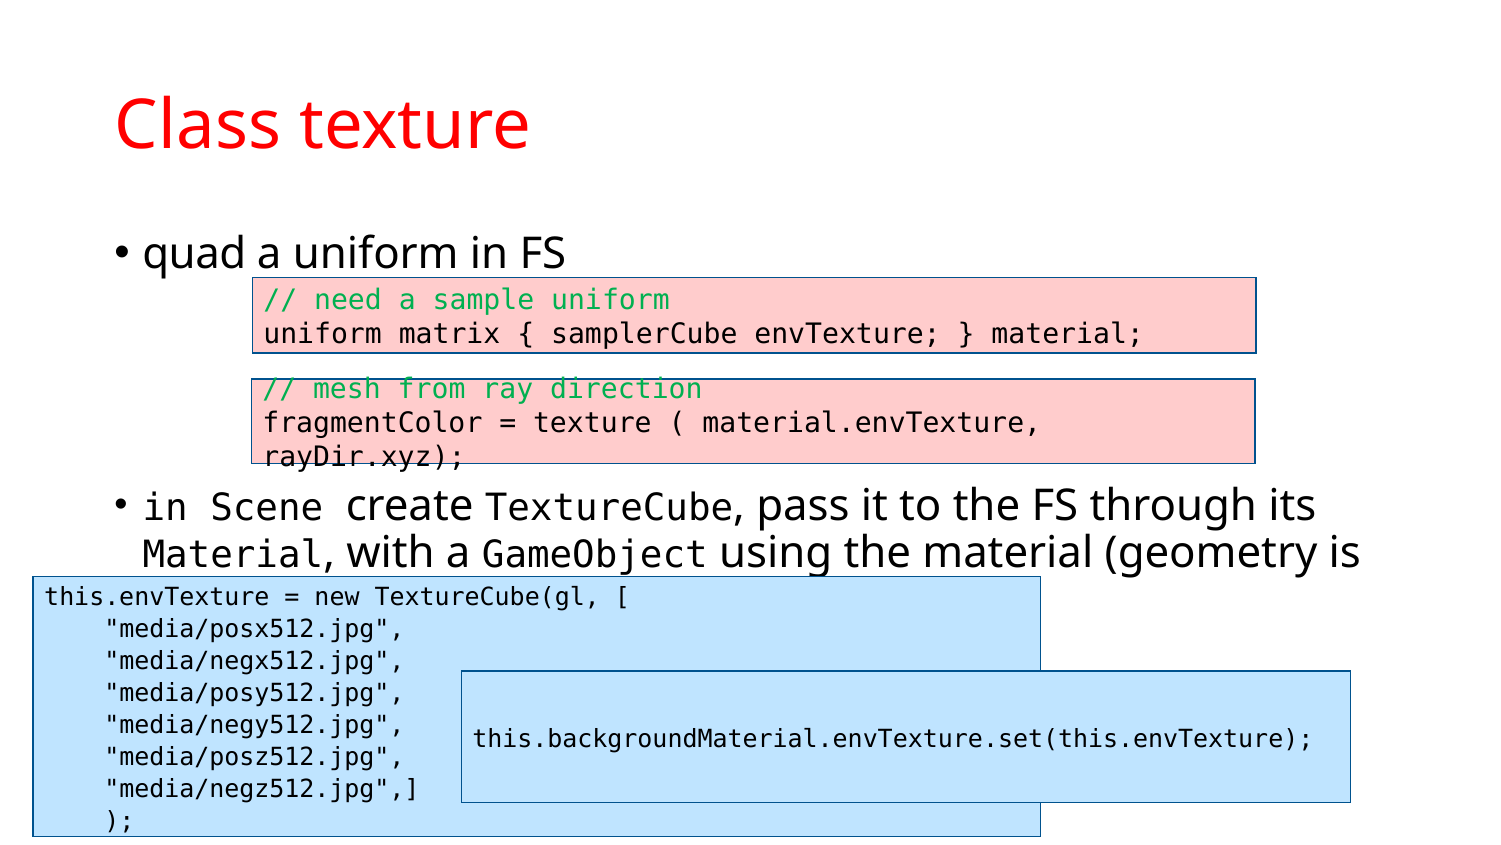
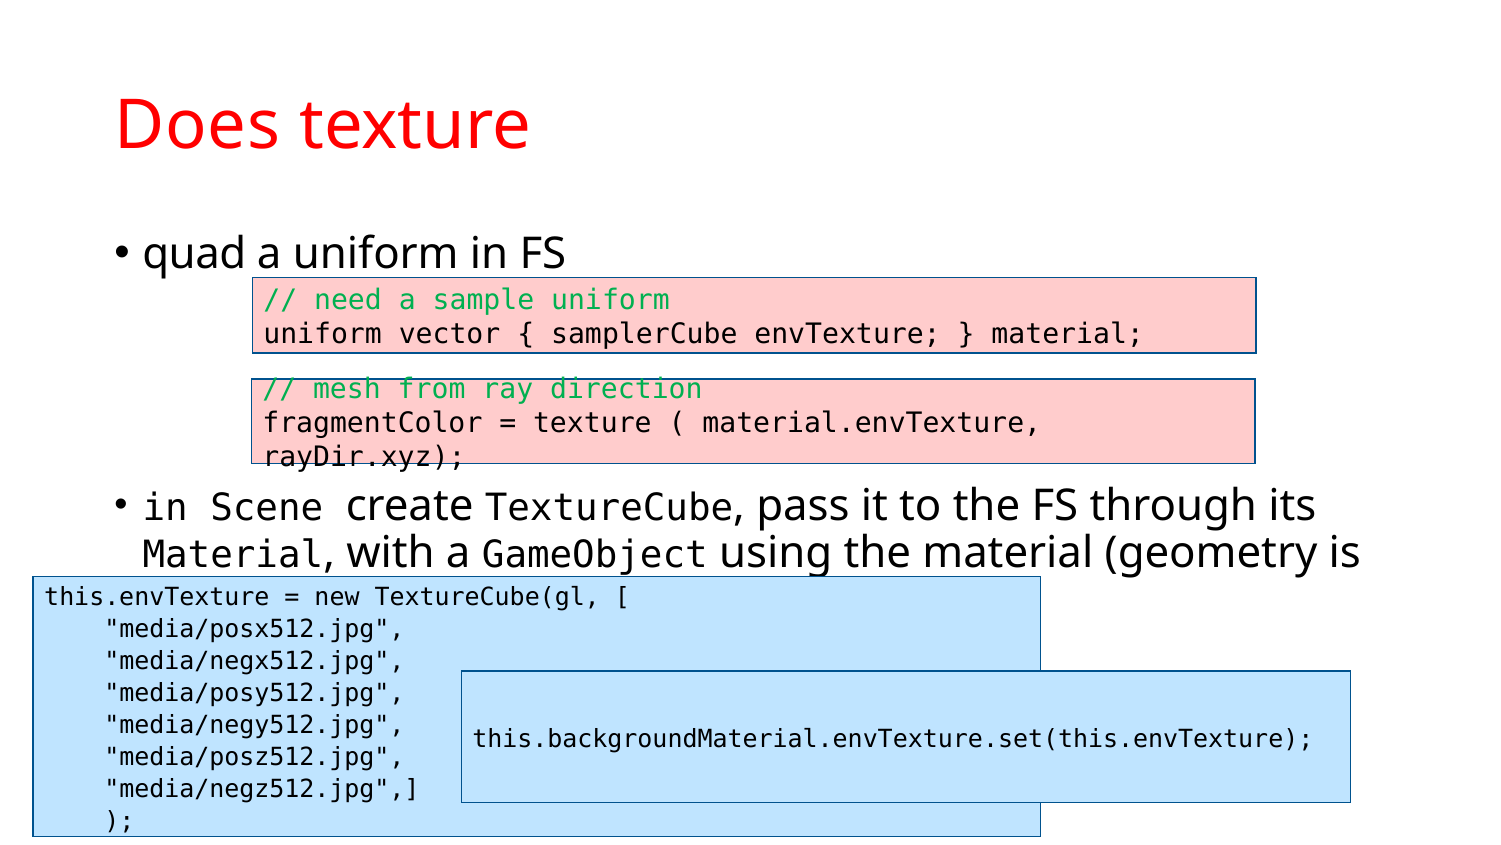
Class: Class -> Does (198, 126)
matrix: matrix -> vector (450, 334)
